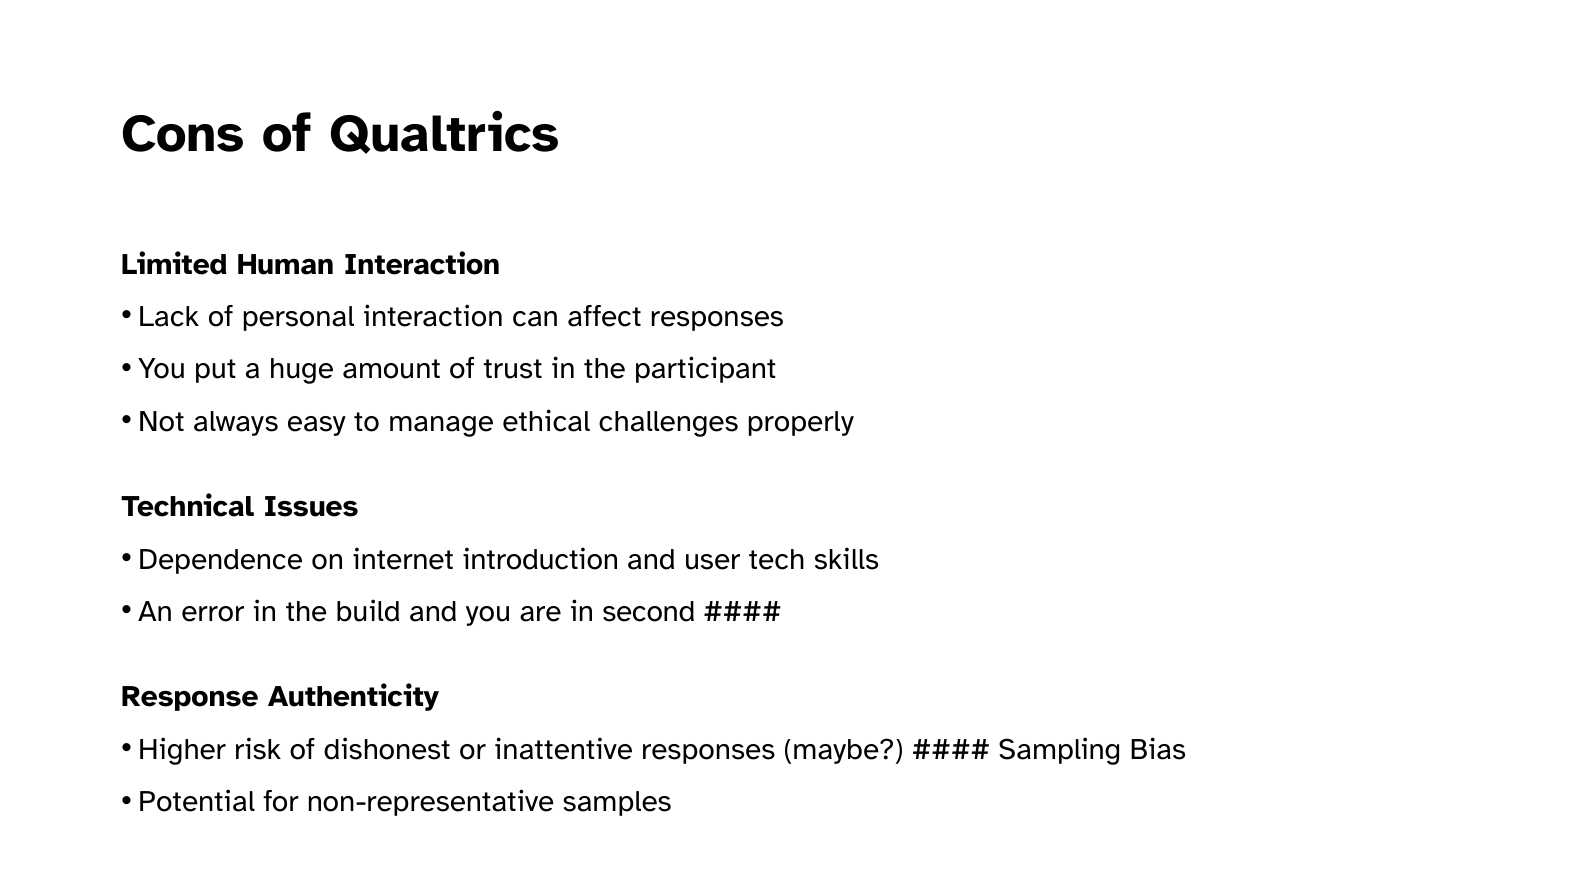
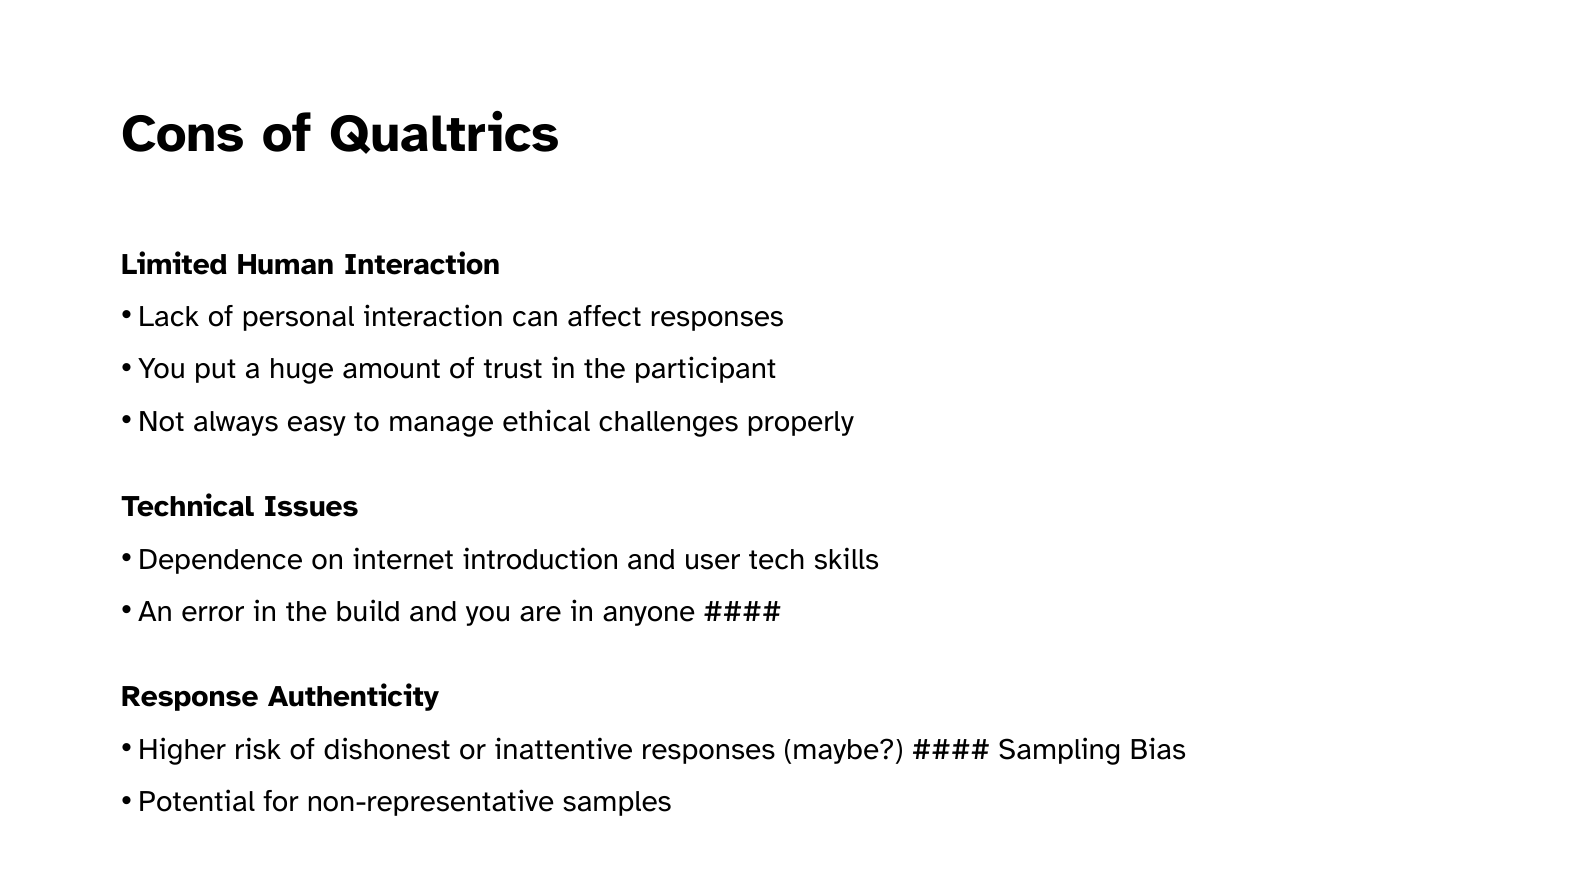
second: second -> anyone (649, 612)
